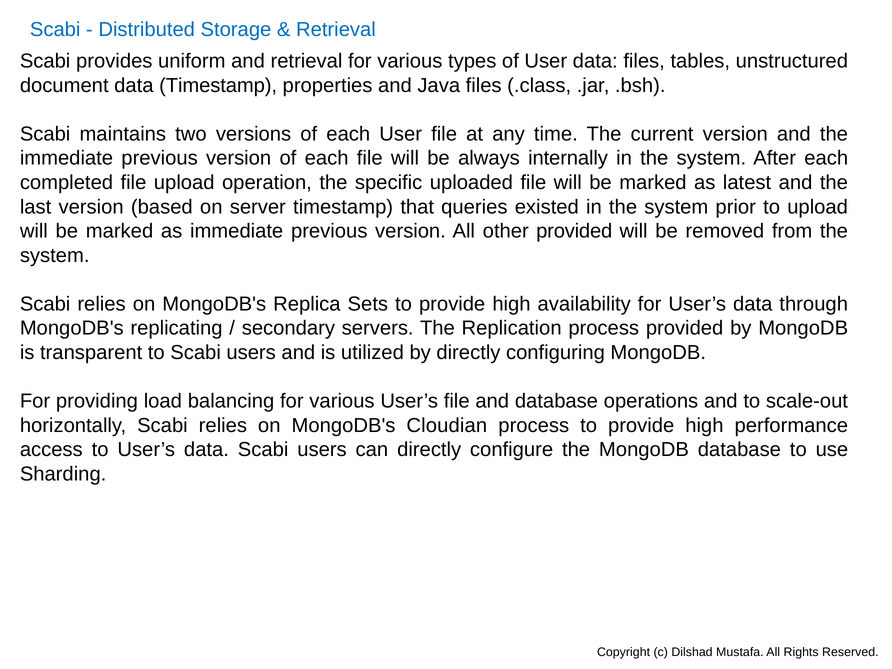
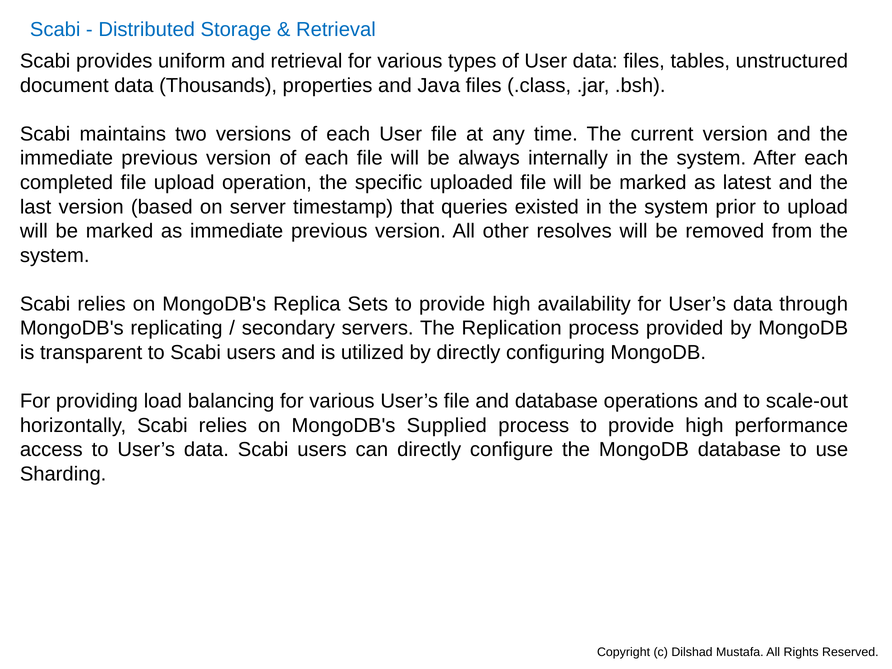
data Timestamp: Timestamp -> Thousands (218, 85)
other provided: provided -> resolves (574, 231)
Cloudian: Cloudian -> Supplied (447, 425)
